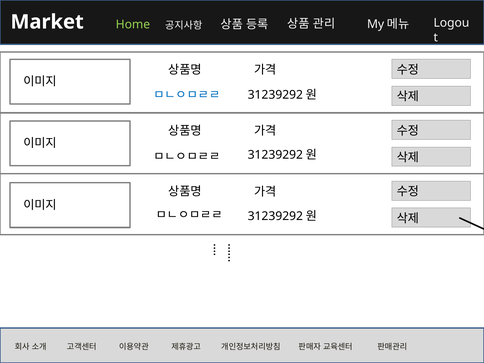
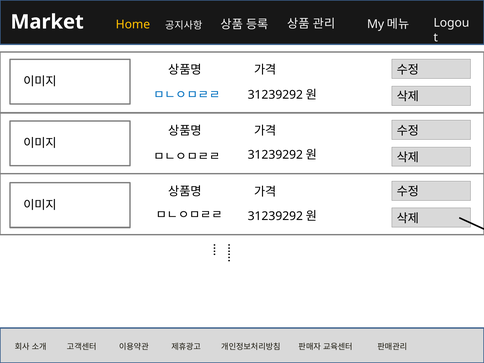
Home colour: light green -> yellow (133, 24)
